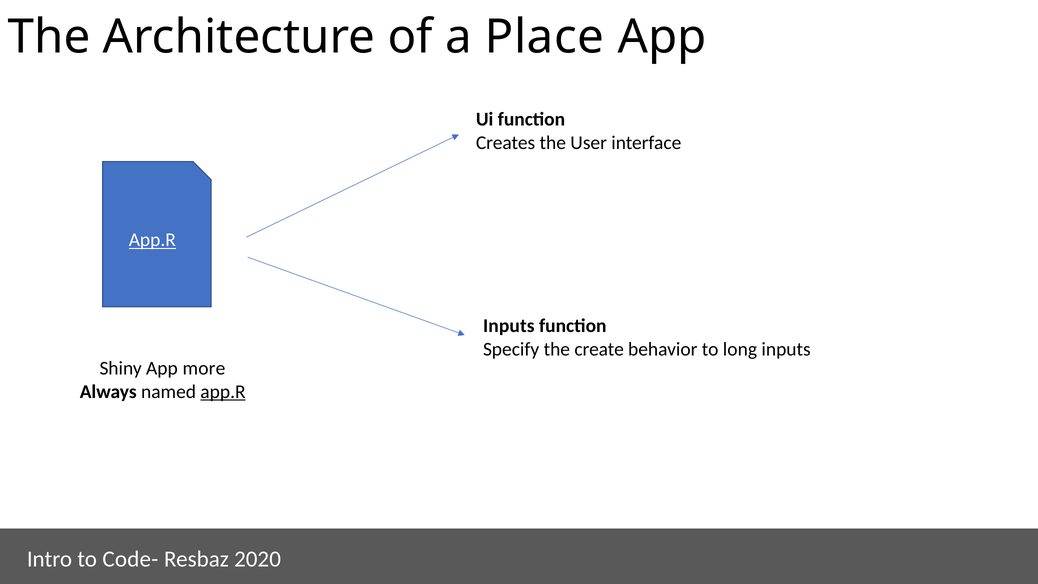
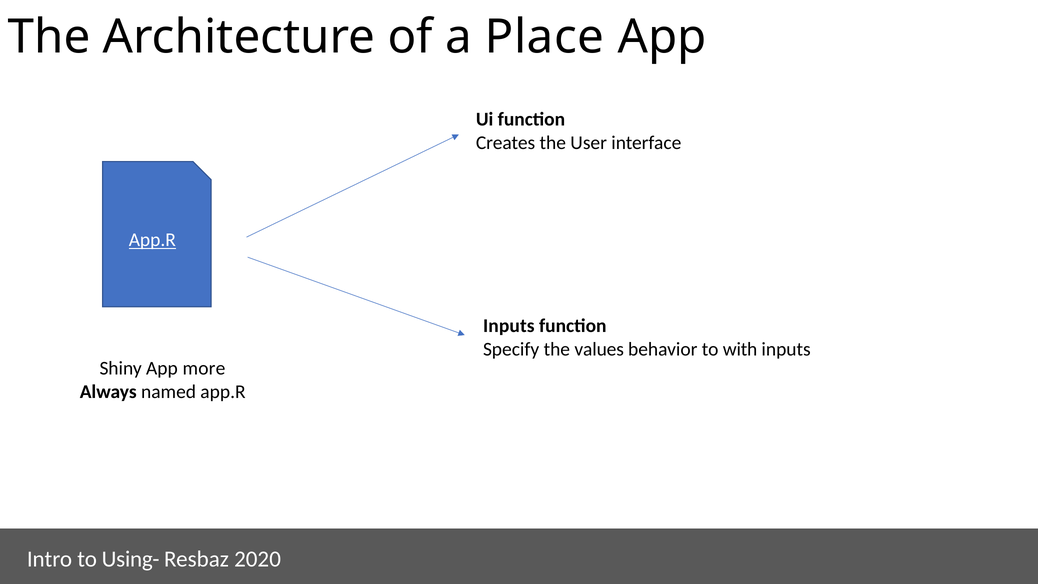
create: create -> values (599, 349)
long: long -> with (740, 349)
app.R underline: present -> none (223, 392)
Code-: Code- -> Using- (131, 559)
